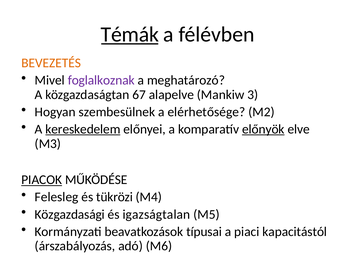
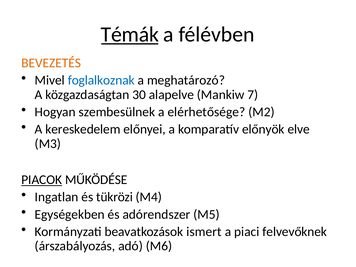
foglalkoznak colour: purple -> blue (101, 80)
67: 67 -> 30 (139, 95)
3: 3 -> 7 (253, 95)
kereskedelem underline: present -> none (83, 129)
előnyök underline: present -> none (263, 129)
Felesleg: Felesleg -> Ingatlan (57, 197)
Közgazdasági: Közgazdasági -> Egységekben (70, 214)
igazságtalan: igazságtalan -> adórendszer (156, 214)
típusai: típusai -> ismert (204, 232)
kapacitástól: kapacitástól -> felvevőknek (295, 232)
